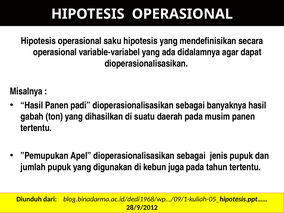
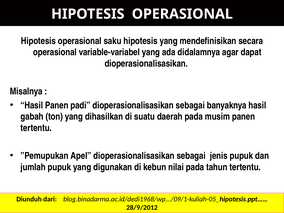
juga: juga -> nilai (176, 167)
